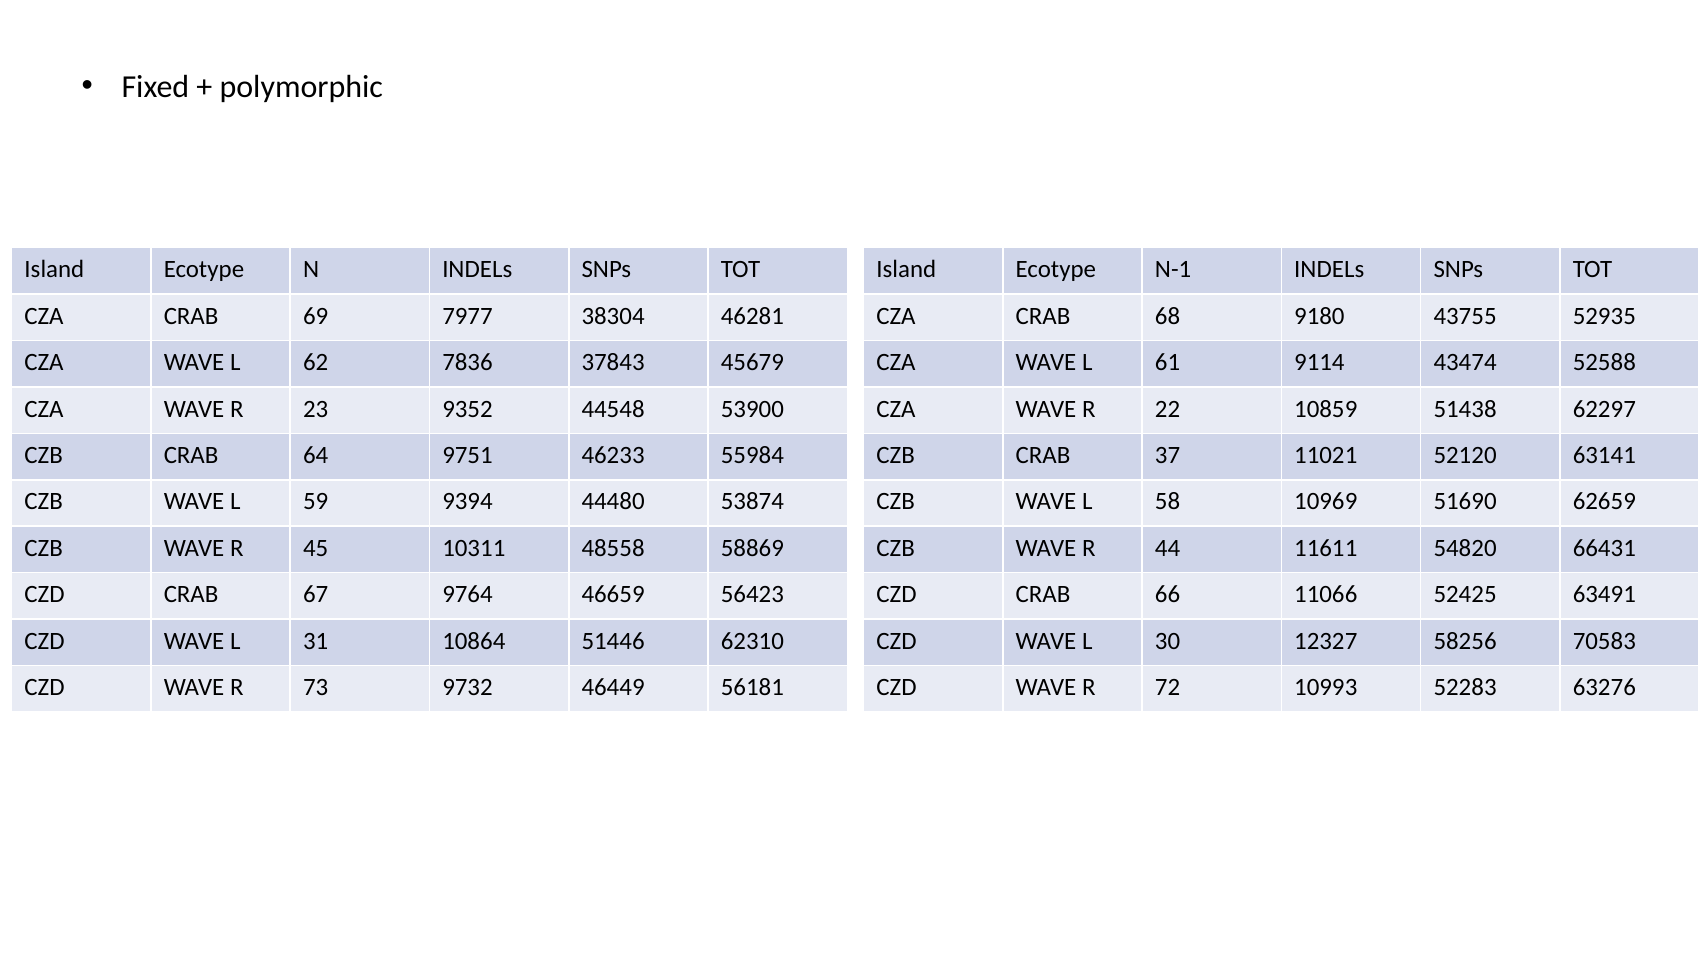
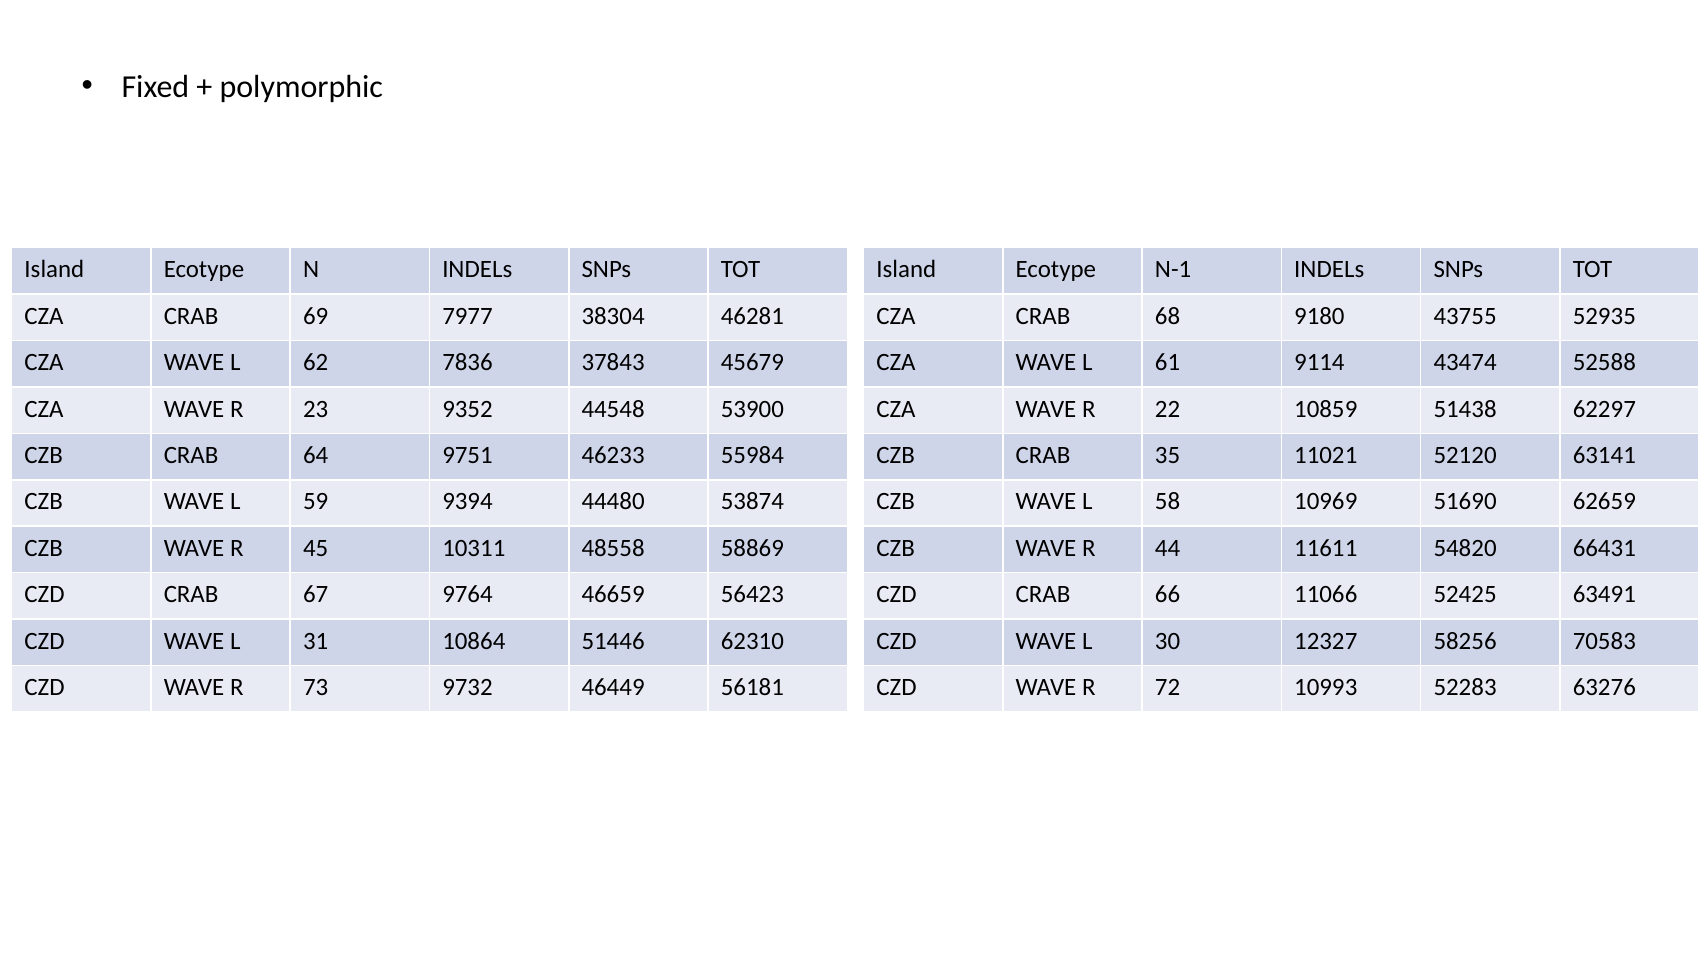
37: 37 -> 35 (1168, 455)
